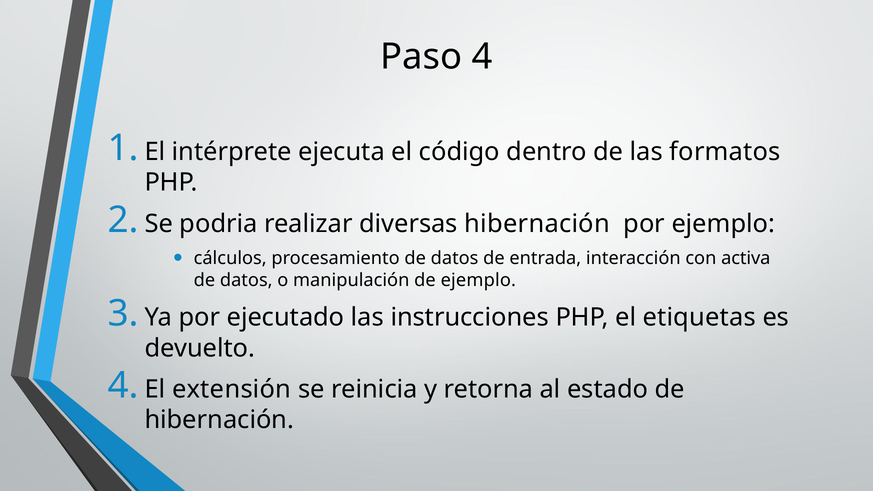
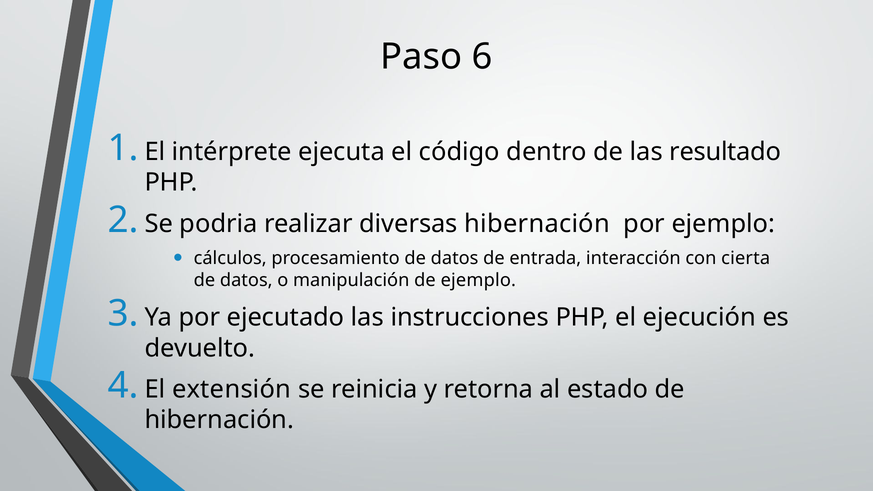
Paso 4: 4 -> 6 (482, 57)
formatos: formatos -> resultado (725, 152)
activa: activa -> cierta (746, 259)
etiquetas: etiquetas -> ejecución (699, 318)
